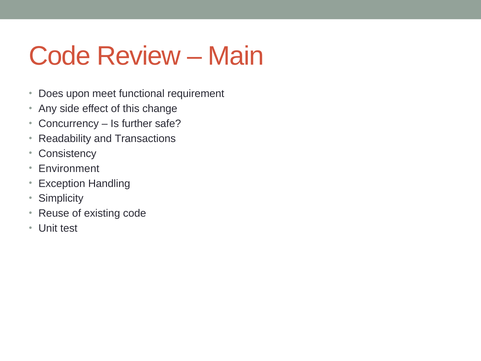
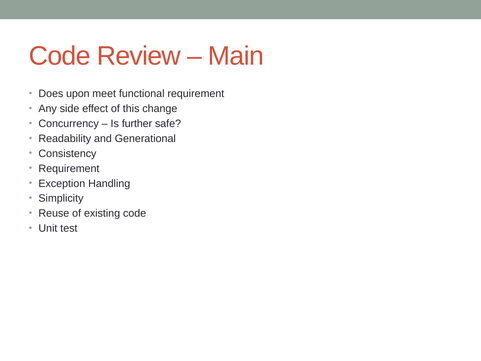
Transactions: Transactions -> Generational (145, 139)
Environment: Environment -> Requirement (69, 168)
